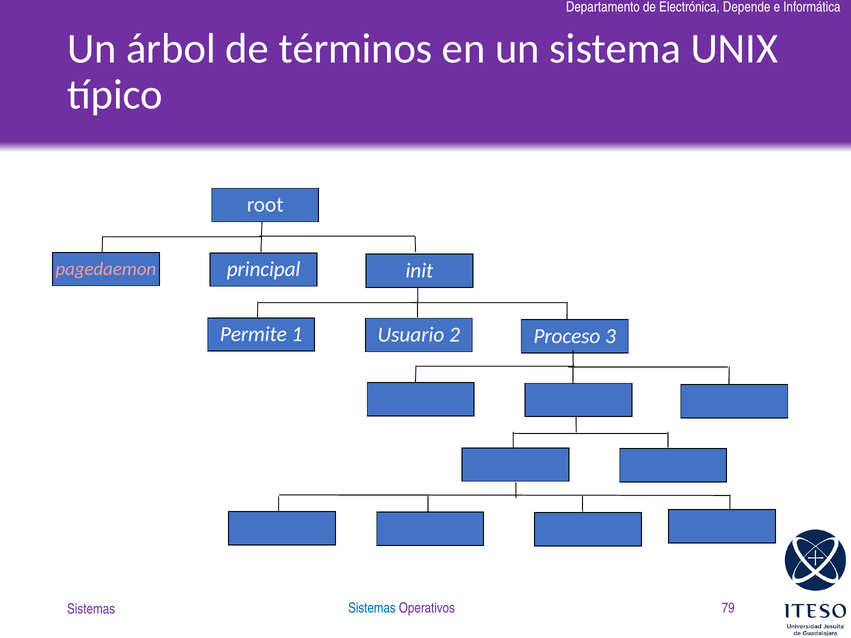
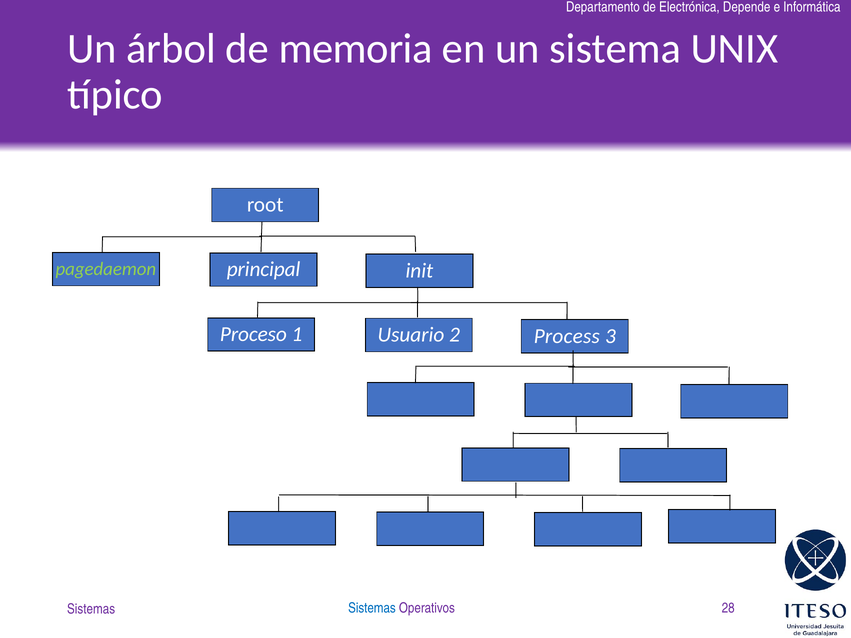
términos: términos -> memoria (356, 49)
pagedaemon colour: pink -> light green (106, 269)
Permite: Permite -> Proceso (253, 335)
Proceso: Proceso -> Process (567, 336)
79: 79 -> 28 (728, 608)
